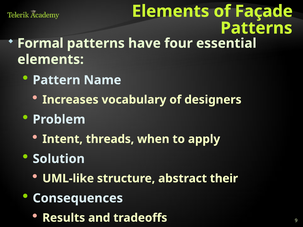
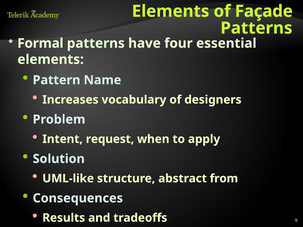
threads: threads -> request (110, 139)
their: their -> from (224, 179)
